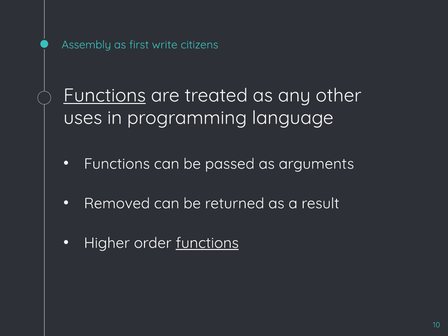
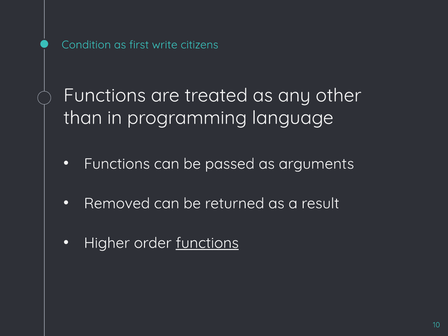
Assembly: Assembly -> Condition (86, 45)
Functions underline: present -> none (105, 95)
uses: uses -> than (83, 118)
